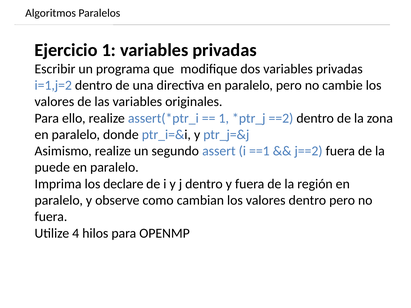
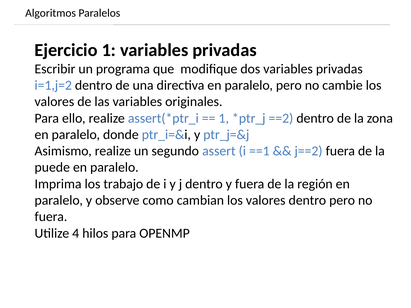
declare: declare -> trabajo (123, 184)
